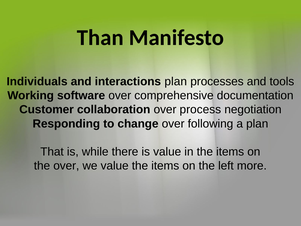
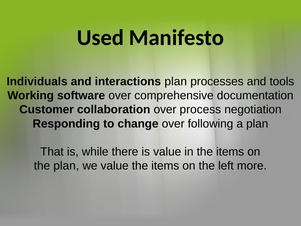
Than: Than -> Used (100, 38)
the over: over -> plan (66, 166)
